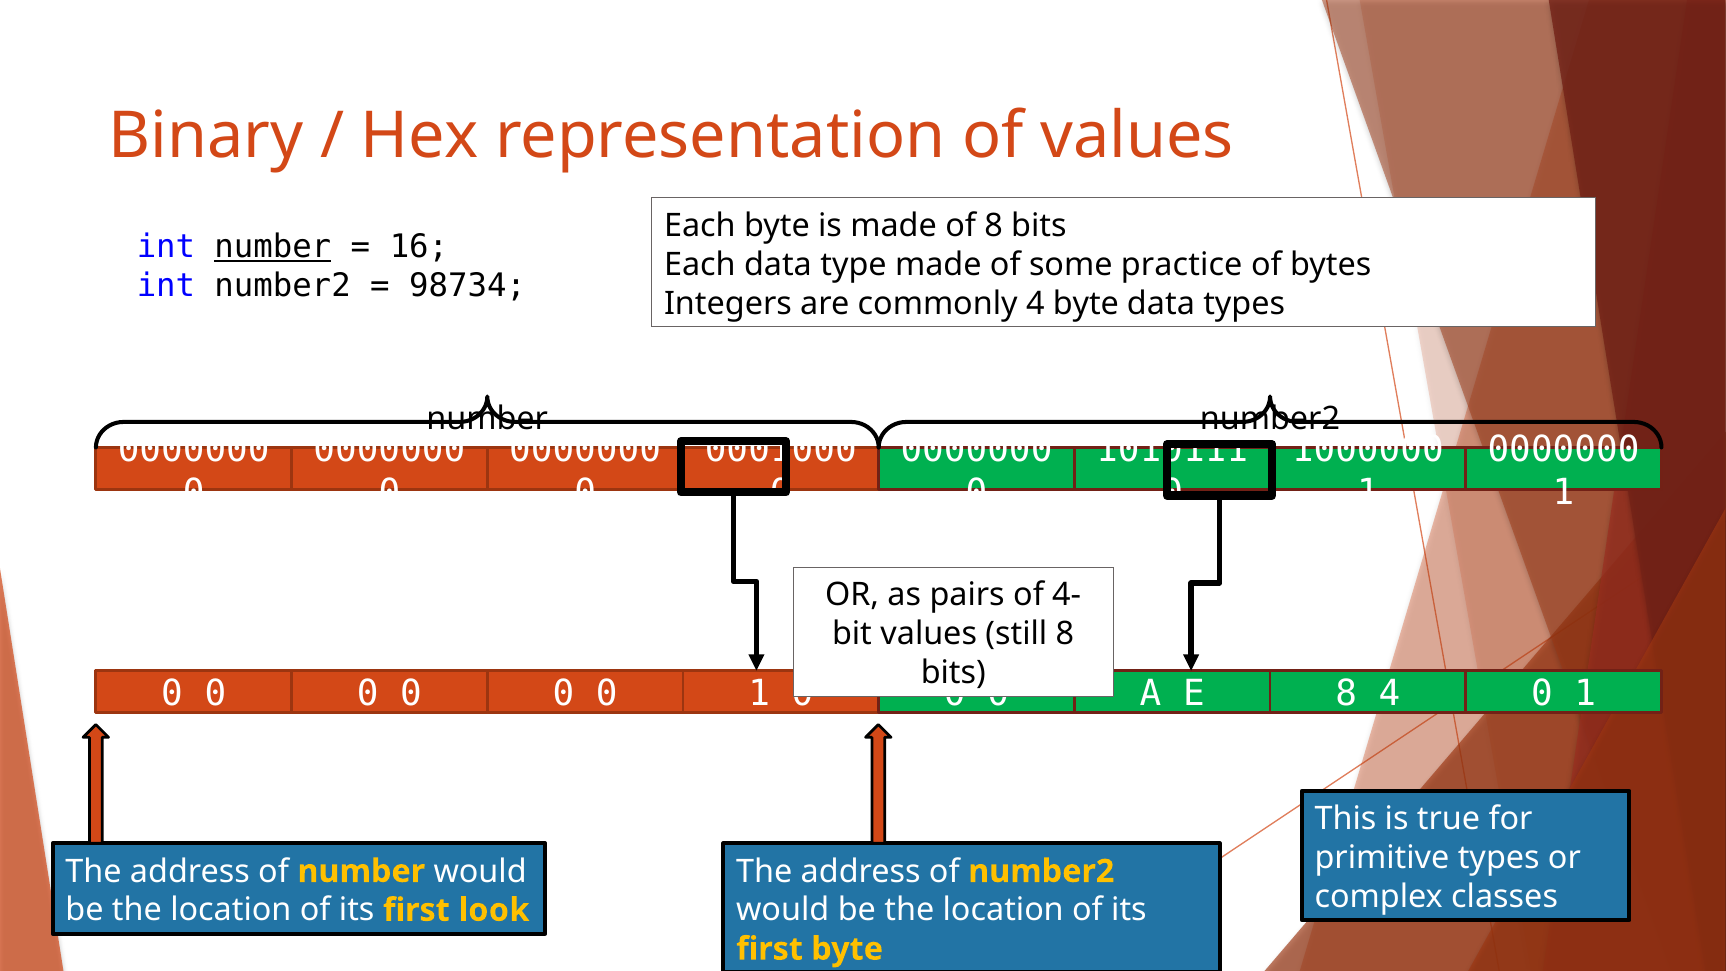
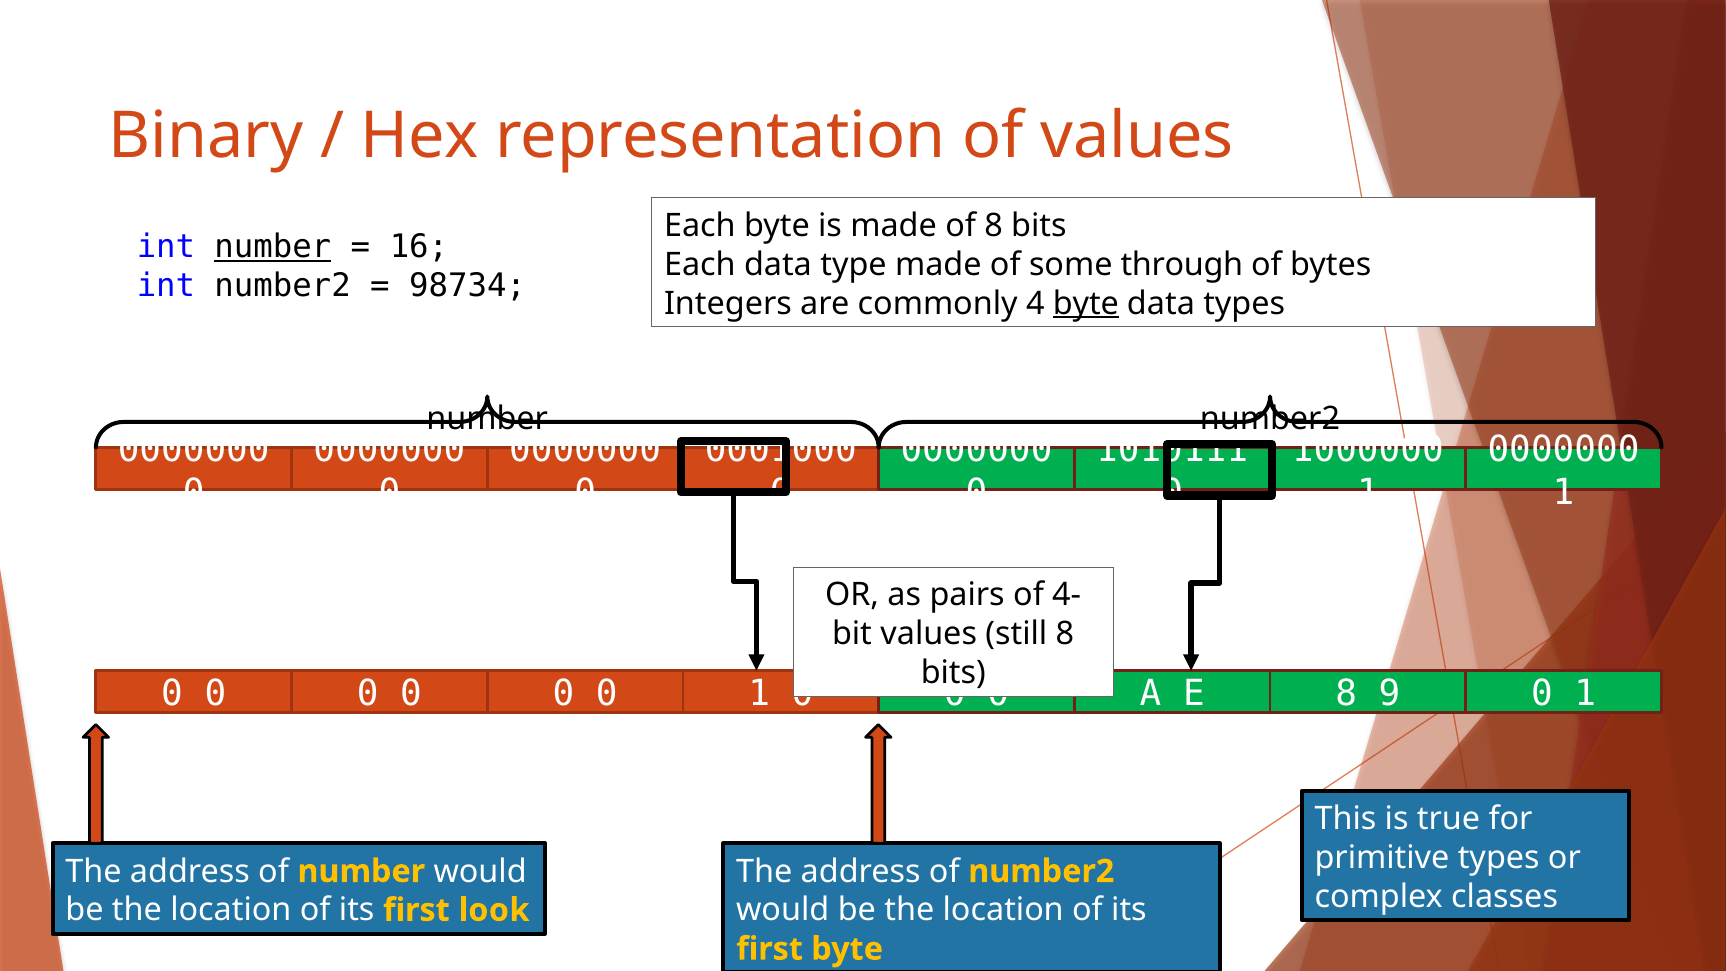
practice: practice -> through (1182, 265)
byte underline: none -> present (1086, 303)
8 4: 4 -> 9 (1390, 694)
